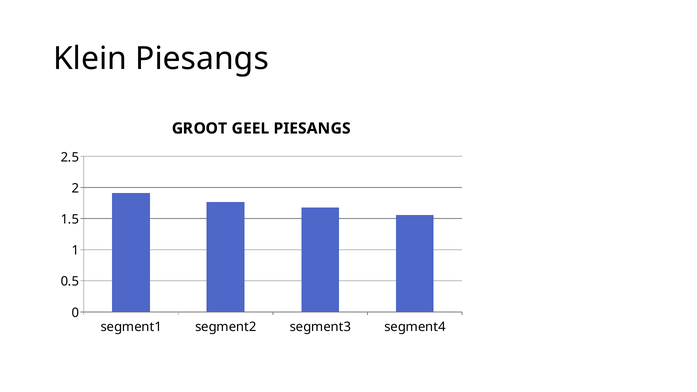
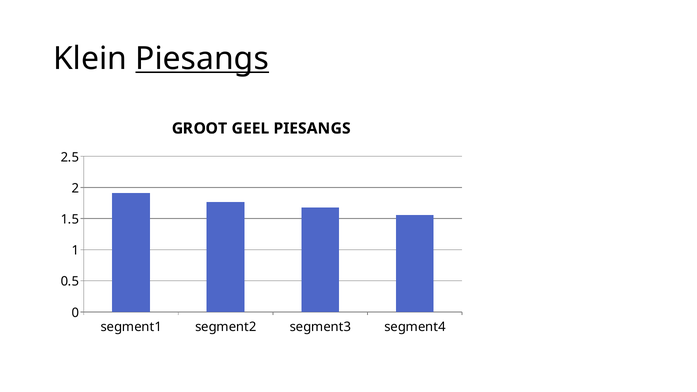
Piesangs underline: none -> present (202, 59)
